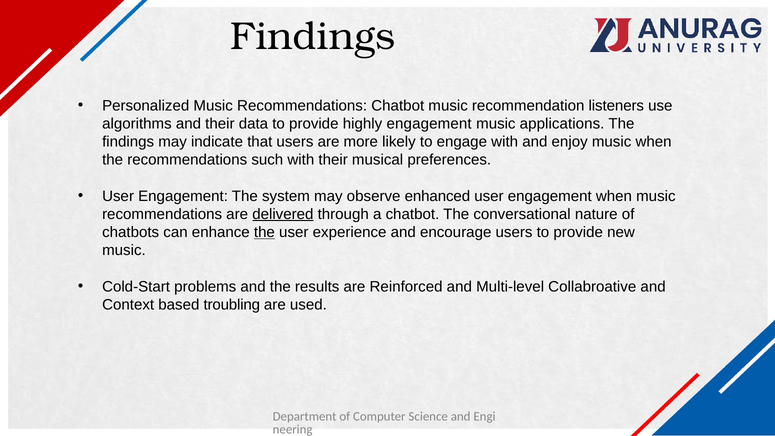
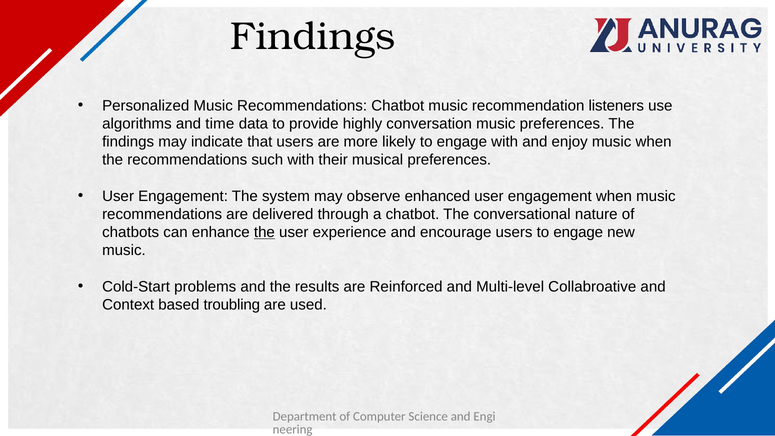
and their: their -> time (220, 124)
highly engagement: engagement -> conversation (429, 124)
music applications: applications -> preferences (562, 124)
delivered underline: present -> none (283, 214)
users to provide: provide -> engage (578, 232)
